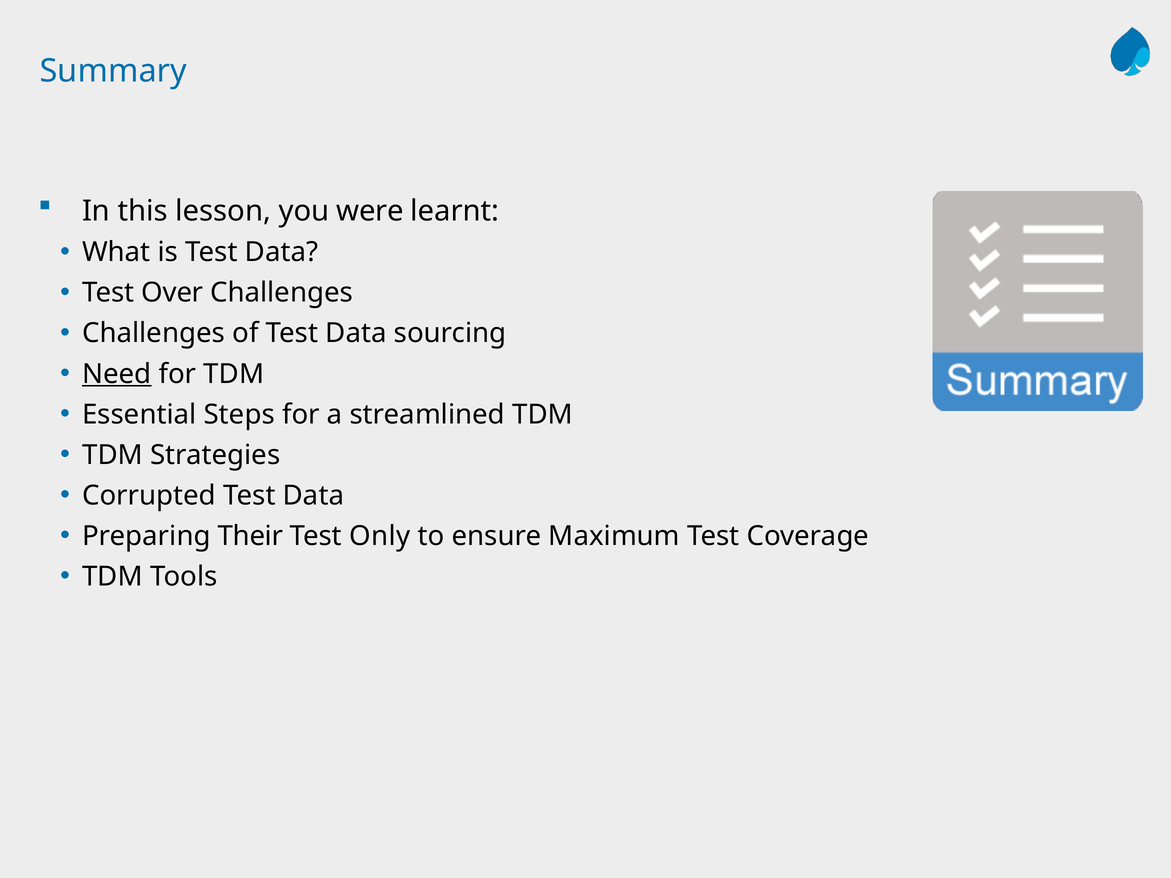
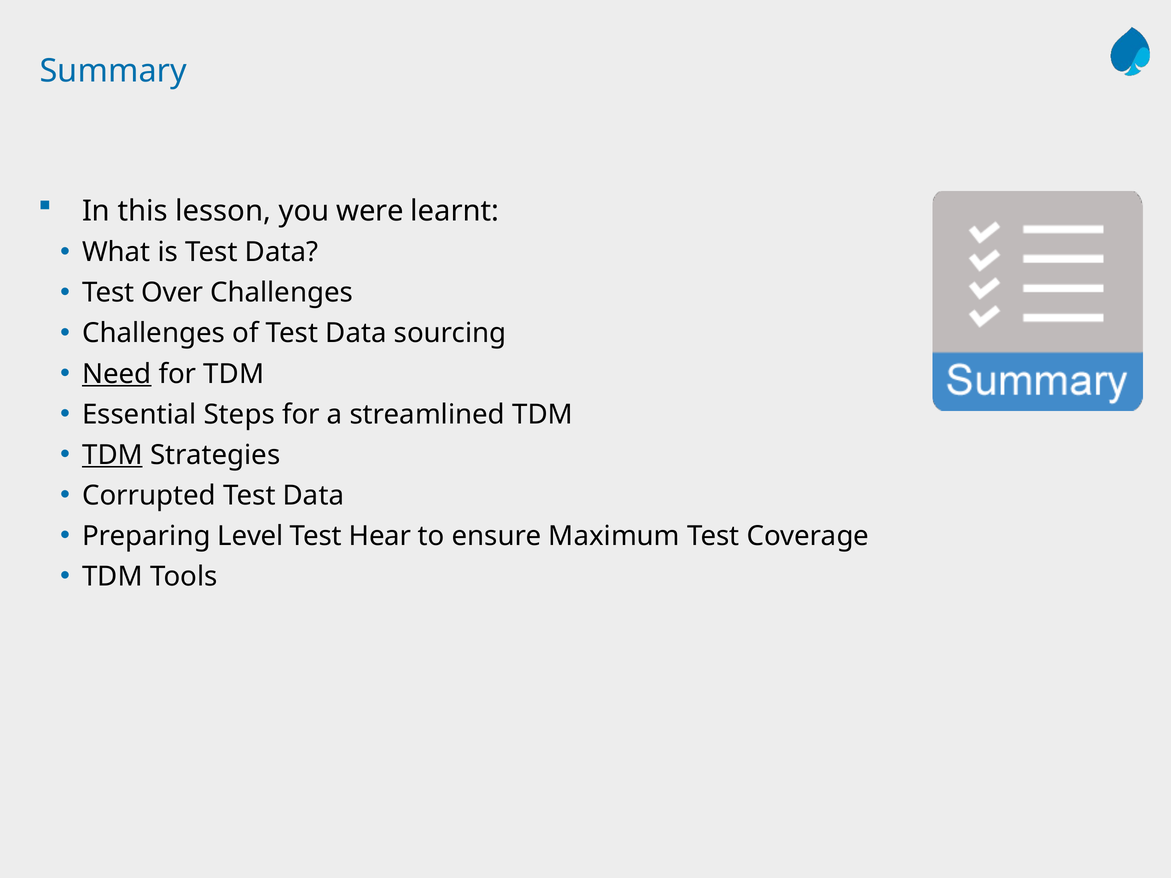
TDM underline: none -> present (112, 455)
Their: Their -> Level (250, 536)
Only: Only -> Hear (380, 536)
